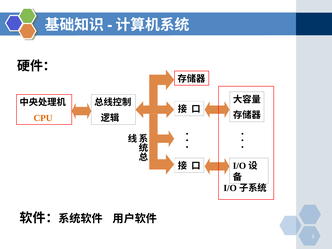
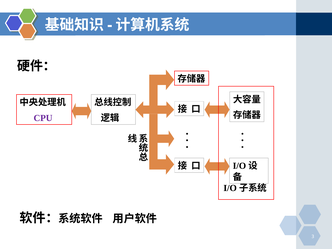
CPU colour: orange -> purple (43, 118)
